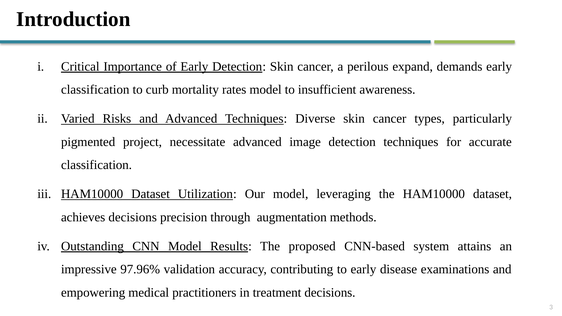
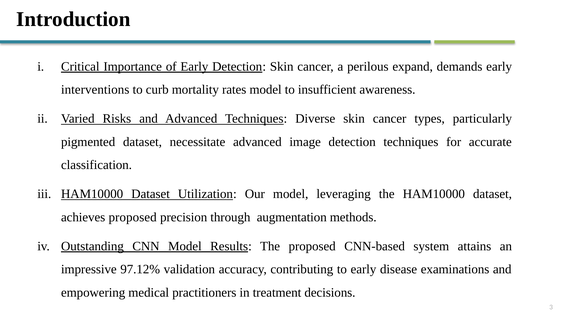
classification: classification -> interventions (95, 90)
pigmented project: project -> dataset (142, 142)
achieves decisions: decisions -> proposed (133, 217)
97.96%: 97.96% -> 97.12% (140, 269)
